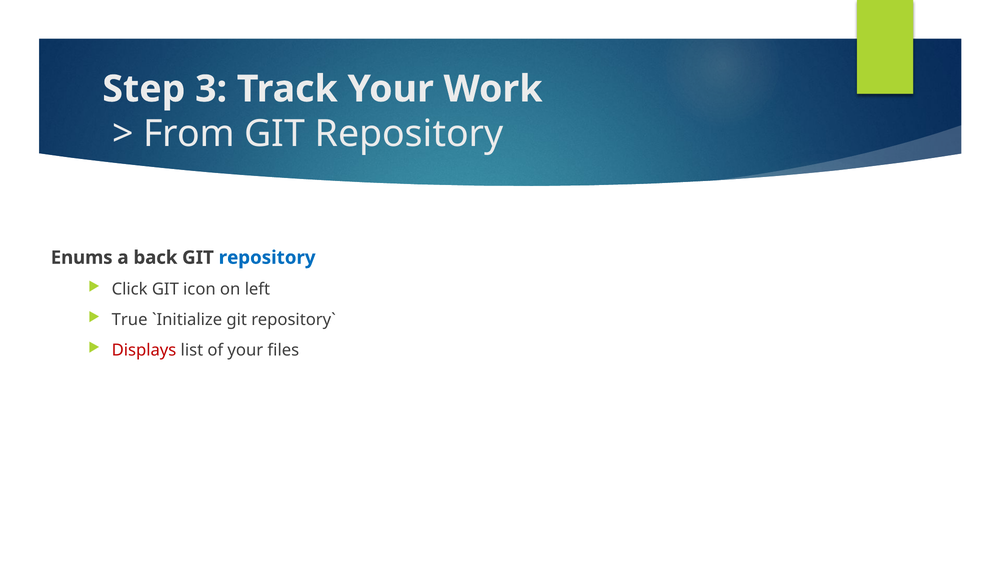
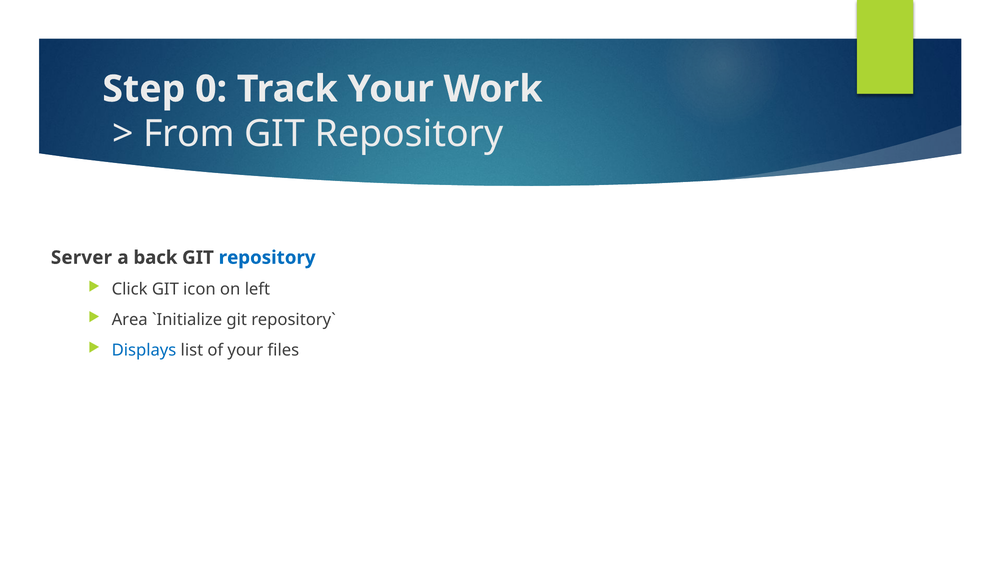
3: 3 -> 0 (211, 89)
Enums: Enums -> Server (81, 258)
True: True -> Area (130, 320)
Displays colour: red -> blue (144, 350)
